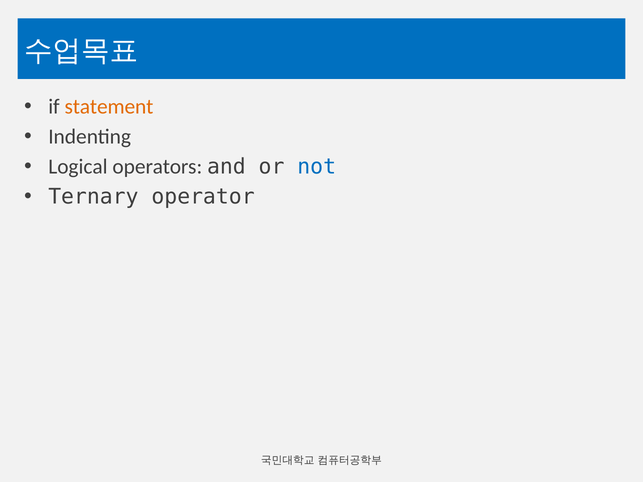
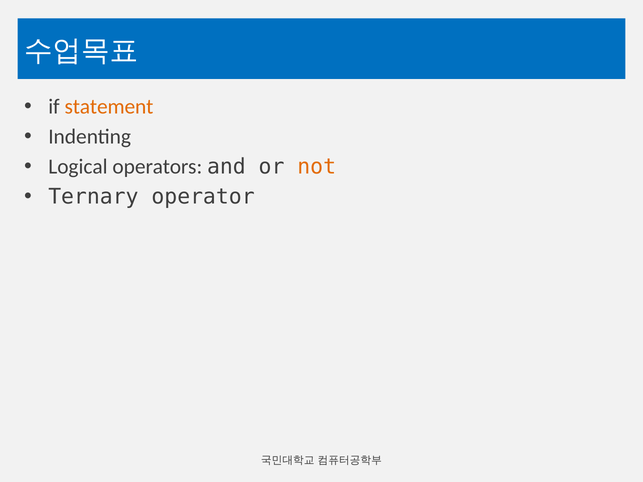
not colour: blue -> orange (317, 167)
